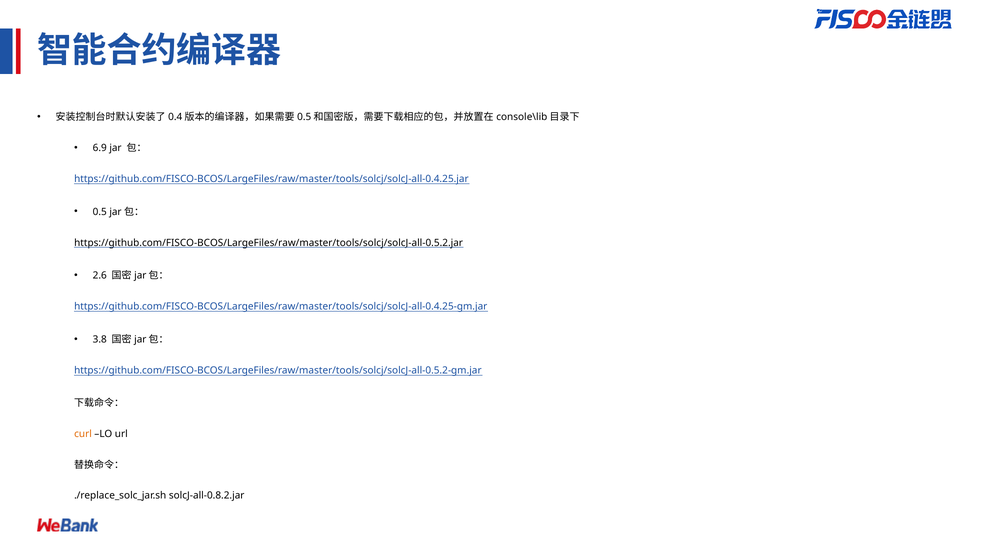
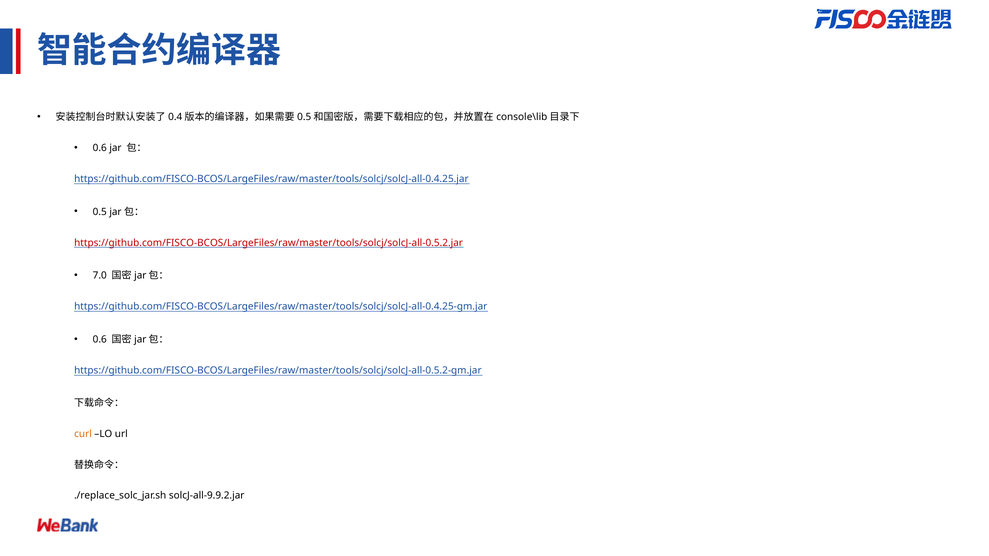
6.9: 6.9 -> 0.6 (100, 148)
https://github.com/FISCO-BCOS/LargeFiles/raw/master/tools/solcj/solcJ-all-0.5.2.jar colour: black -> red (269, 243)
2.6: 2.6 -> 7.0 (100, 276)
3.8: 3.8 -> 0.6 (100, 340)
solcJ-all-0.8.2.jar: solcJ-all-0.8.2.jar -> solcJ-all-9.9.2.jar (207, 496)
